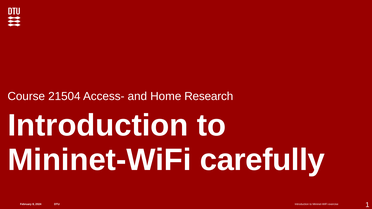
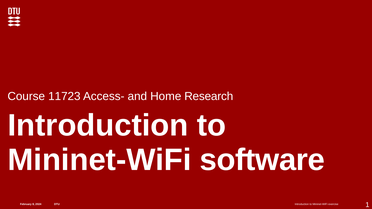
21504: 21504 -> 11723 (64, 97)
carefully: carefully -> software (262, 160)
